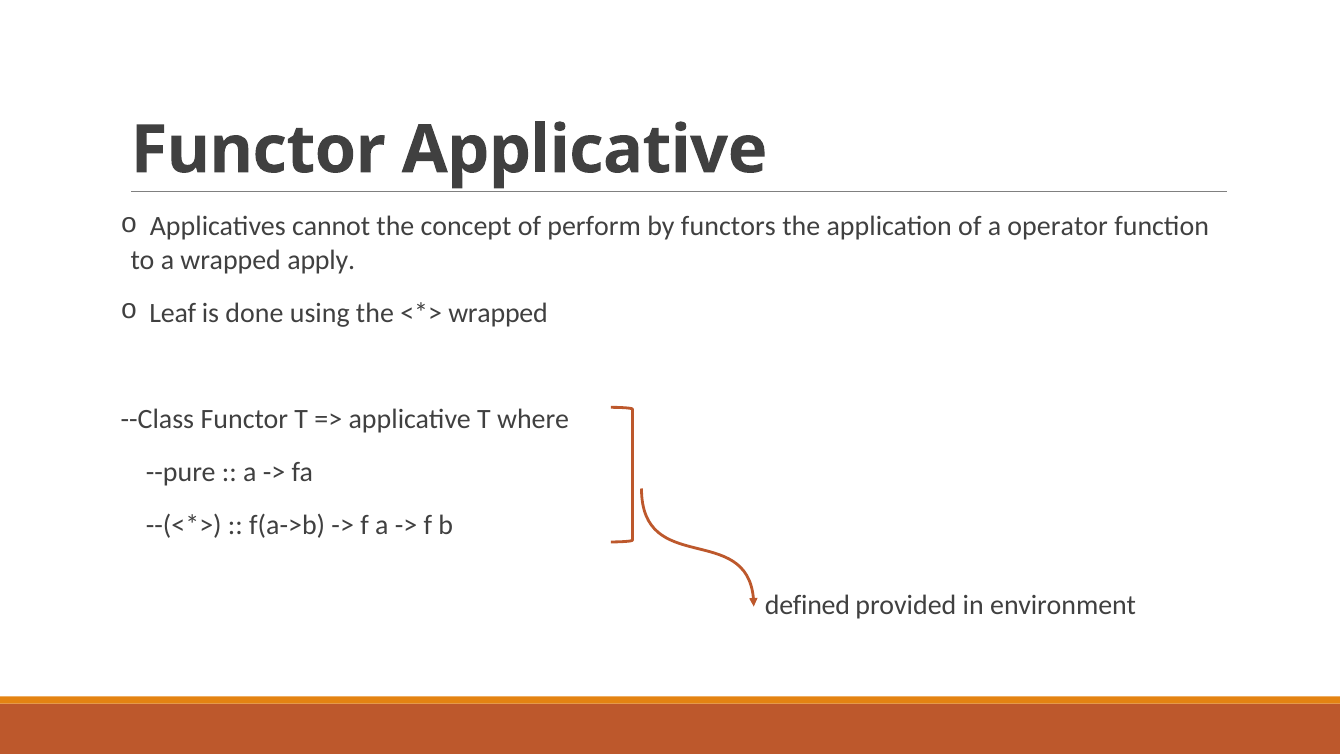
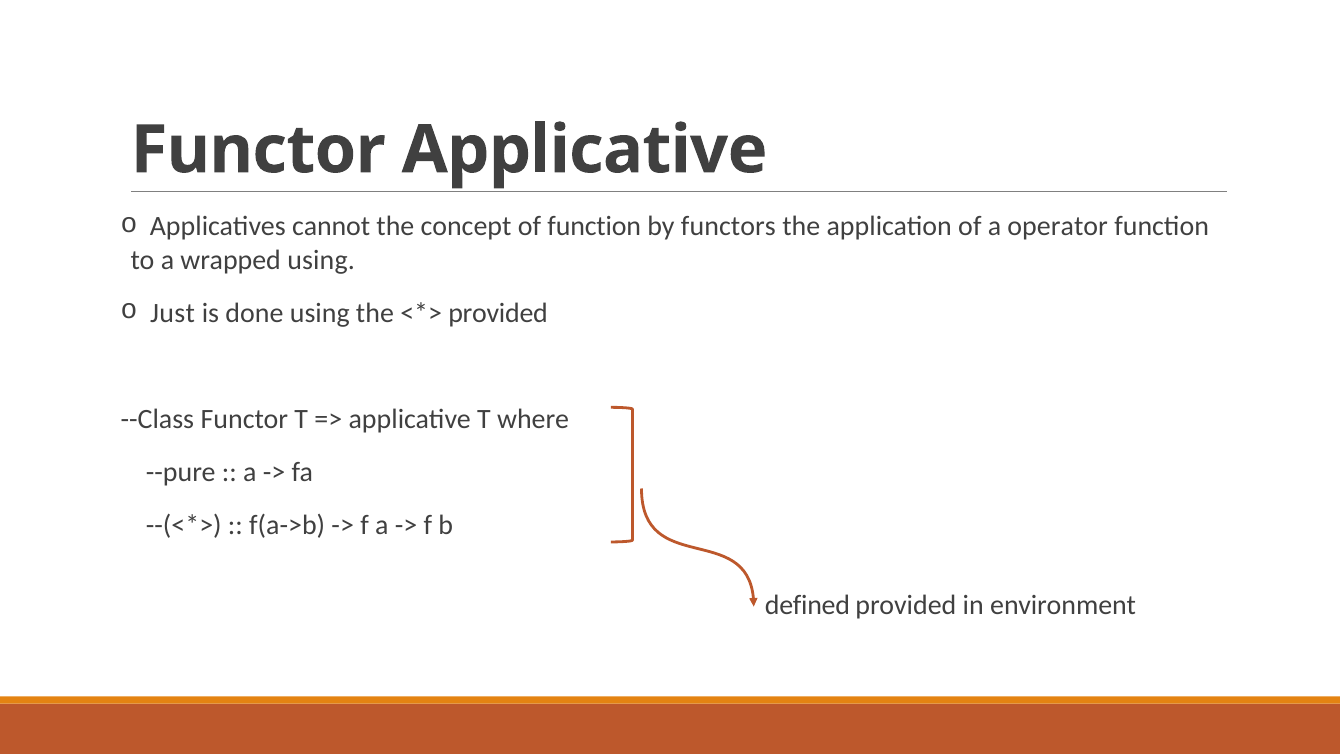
of perform: perform -> function (594, 227)
wrapped apply: apply -> using (321, 260)
Leaf: Leaf -> Just (173, 313)
wrapped: wrapped -> provided (498, 313)
